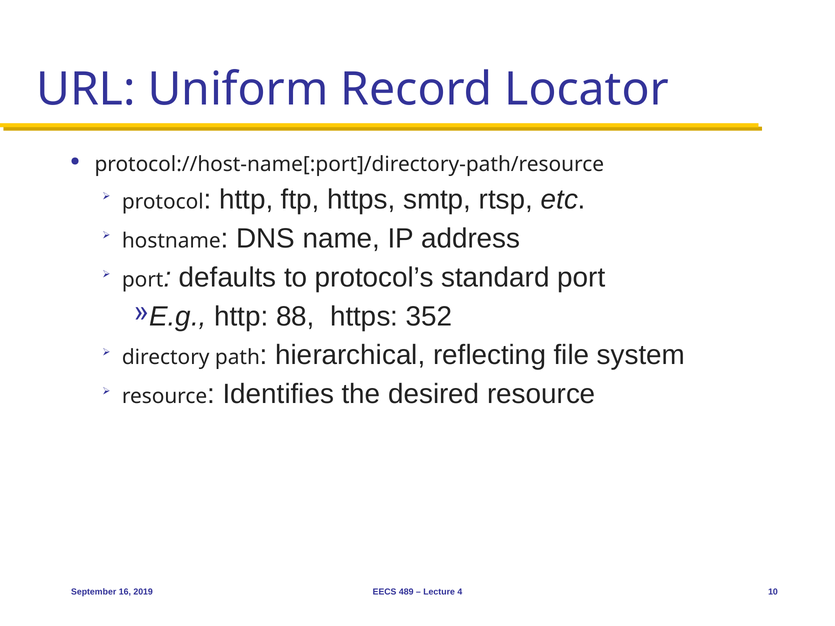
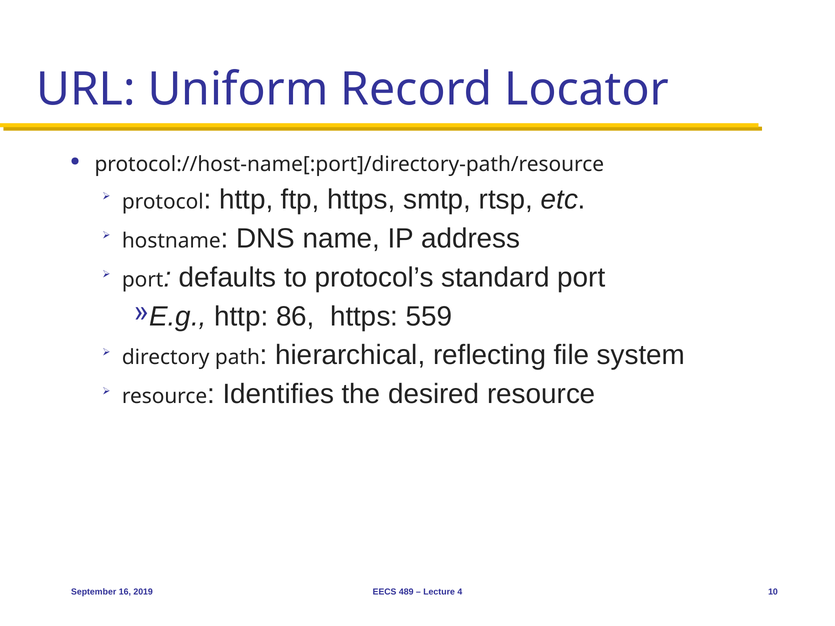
88: 88 -> 86 (295, 316)
352: 352 -> 559 (429, 316)
